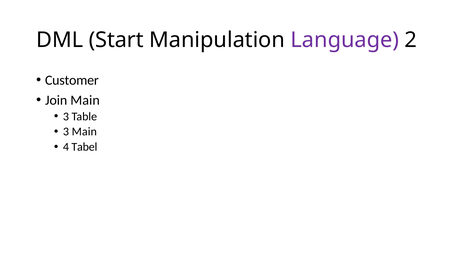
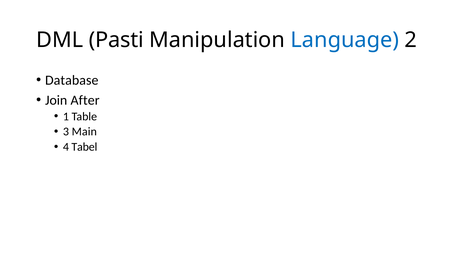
Start: Start -> Pasti (116, 40)
Language colour: purple -> blue (345, 40)
Customer: Customer -> Database (72, 80)
Join Main: Main -> After (85, 100)
3: 3 -> 1 (66, 117)
